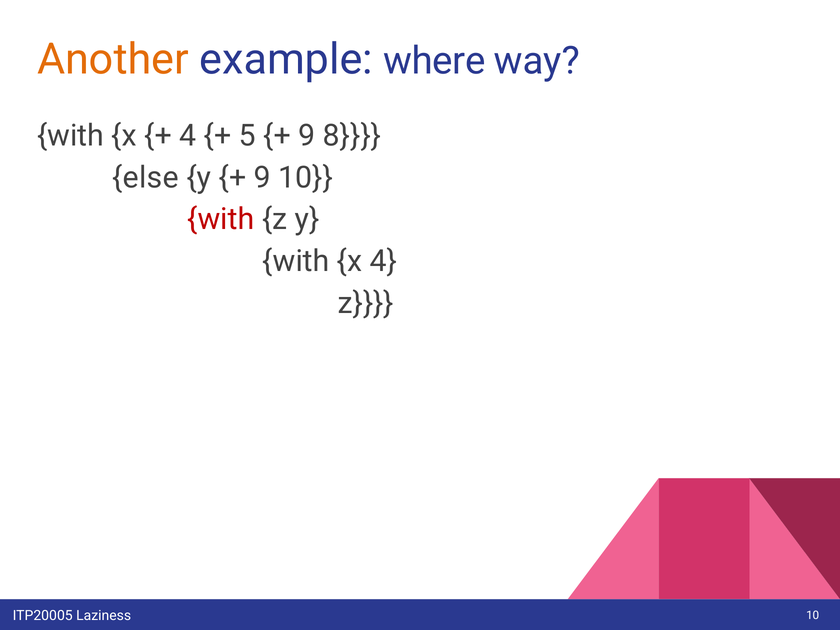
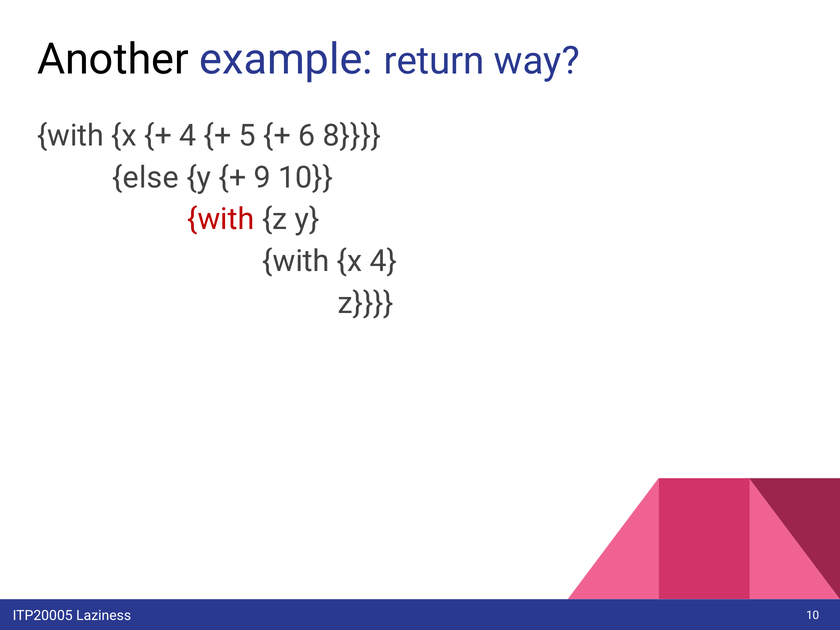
Another colour: orange -> black (113, 60)
where: where -> return (434, 61)
9: 9 -> 6 (307, 136)
